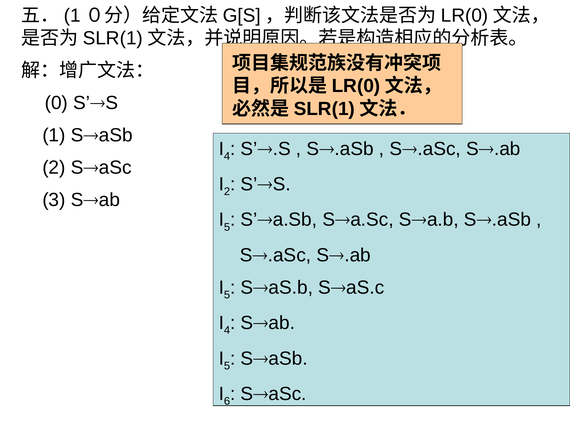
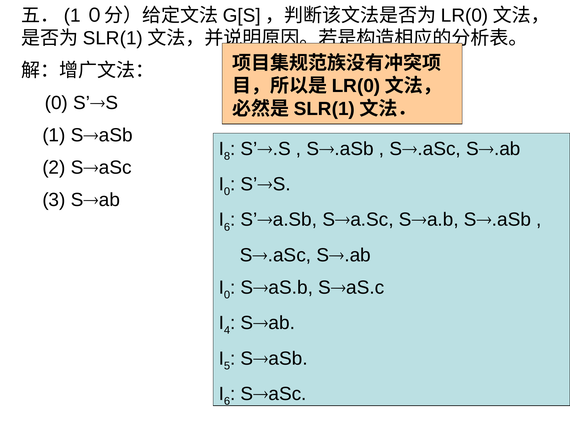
4: 4 -> 8 (227, 156)
2: 2 -> 0 (227, 191)
5: 5 -> 6 (227, 227)
5: 5 -> 0 (227, 295)
